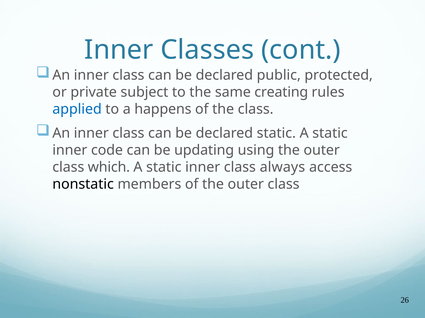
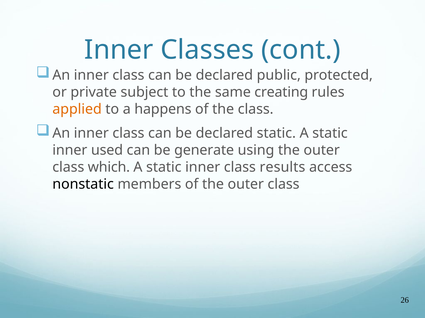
applied colour: blue -> orange (77, 109)
code: code -> used (107, 150)
updating: updating -> generate (204, 150)
always: always -> results (282, 167)
